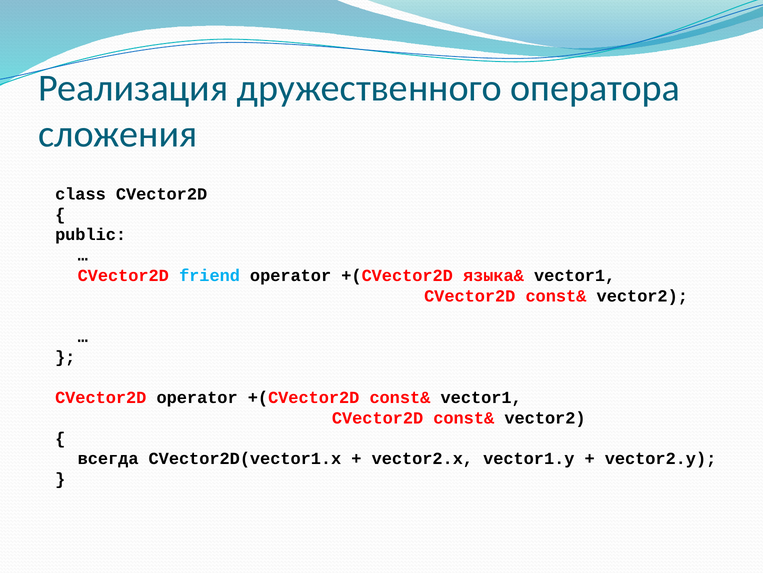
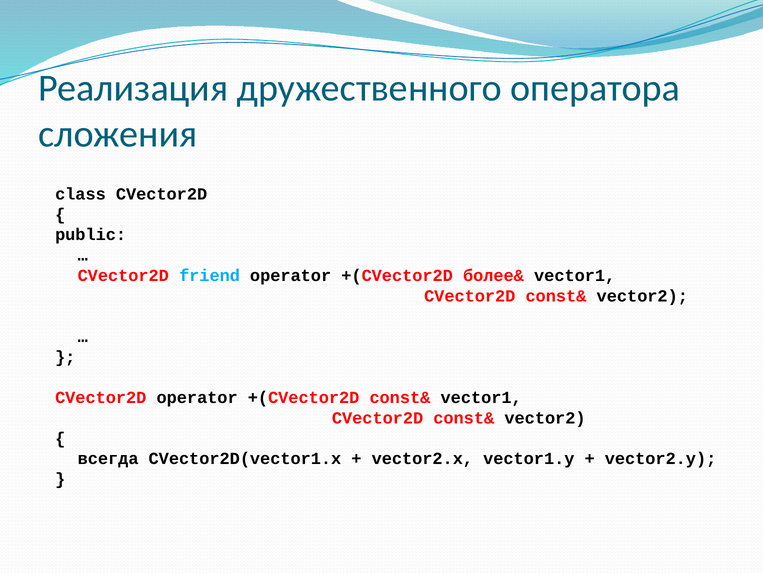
языка&: языка& -> более& (493, 275)
